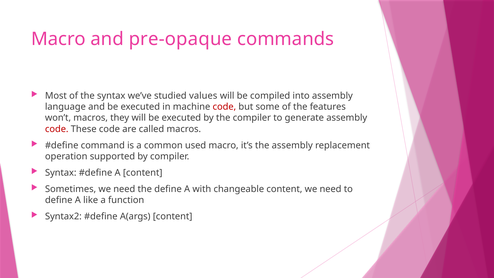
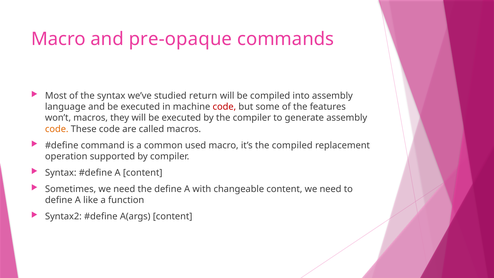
values: values -> return (203, 96)
code colour: red -> orange (57, 129)
the assembly: assembly -> compiled (292, 145)
